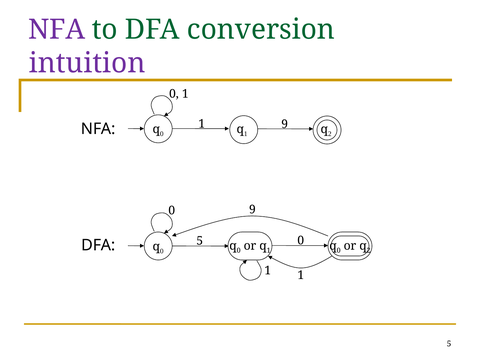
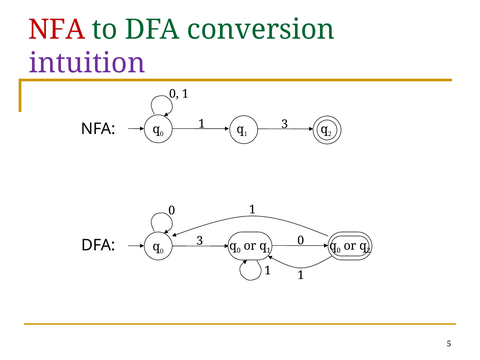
NFA colour: purple -> red (57, 30)
1 9: 9 -> 3 (285, 124)
9: 9 -> 1 (252, 209)
DFA 5: 5 -> 3 (200, 241)
